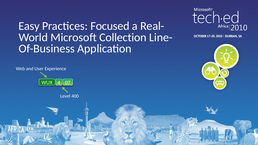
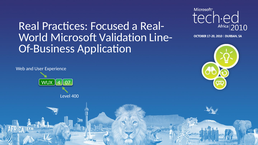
Easy: Easy -> Real (29, 26)
Collection: Collection -> Validation (123, 37)
